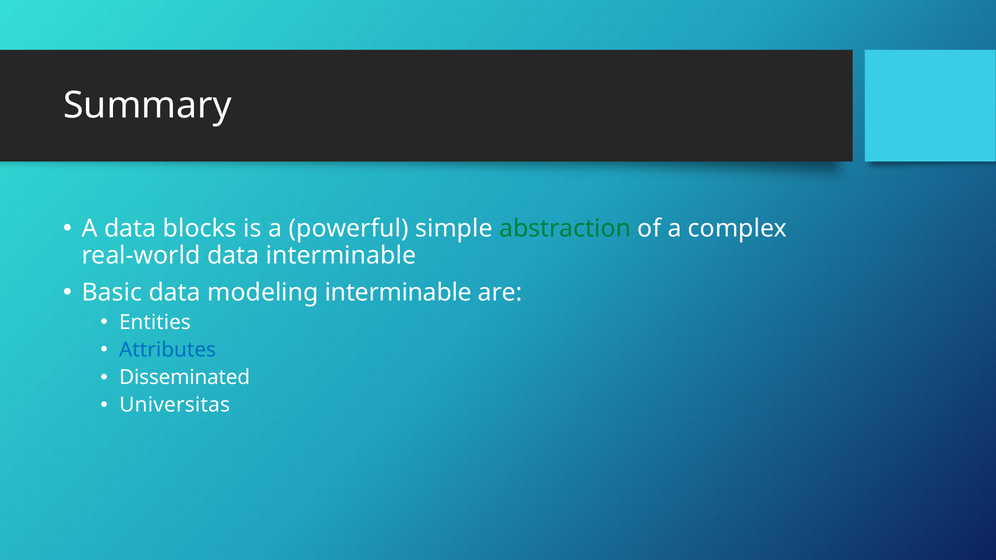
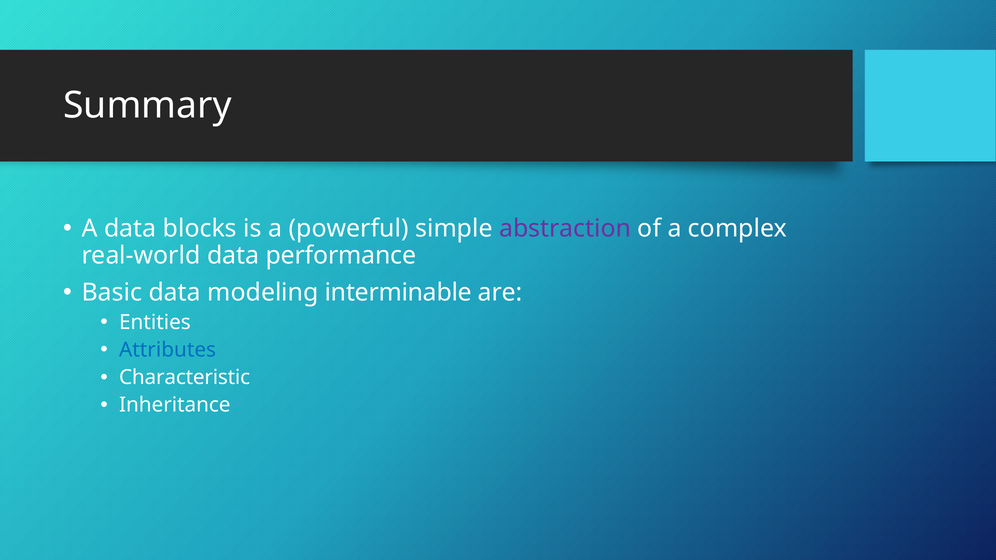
abstraction colour: green -> purple (565, 229)
data interminable: interminable -> performance (341, 255)
Disseminated: Disseminated -> Characteristic (185, 378)
Universitas: Universitas -> Inheritance (175, 405)
